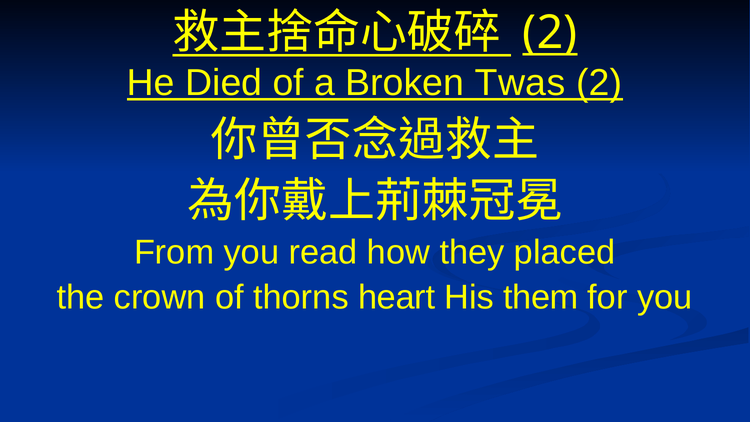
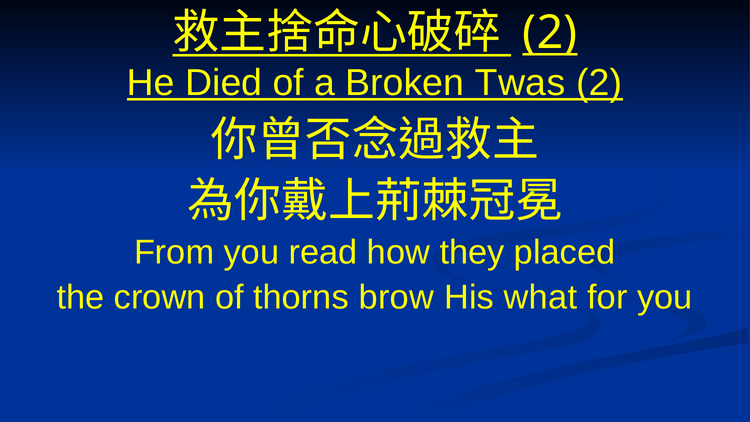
heart: heart -> brow (396, 297)
them: them -> what (540, 297)
